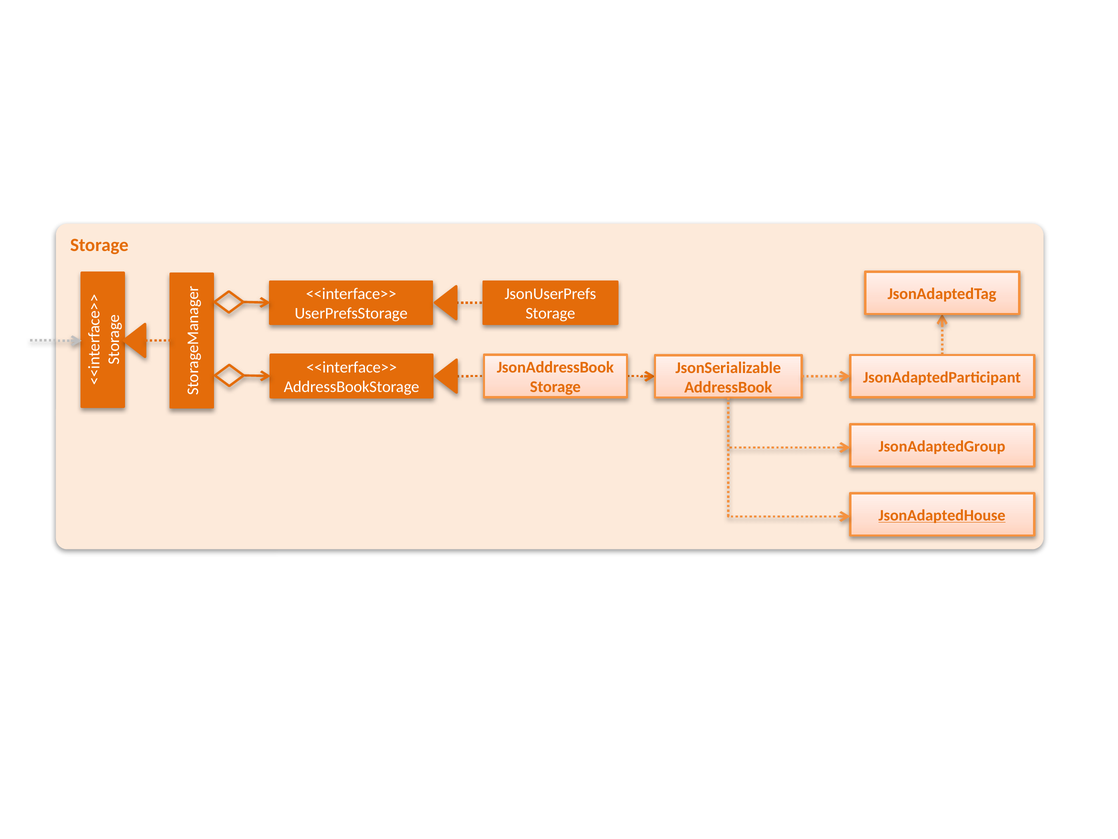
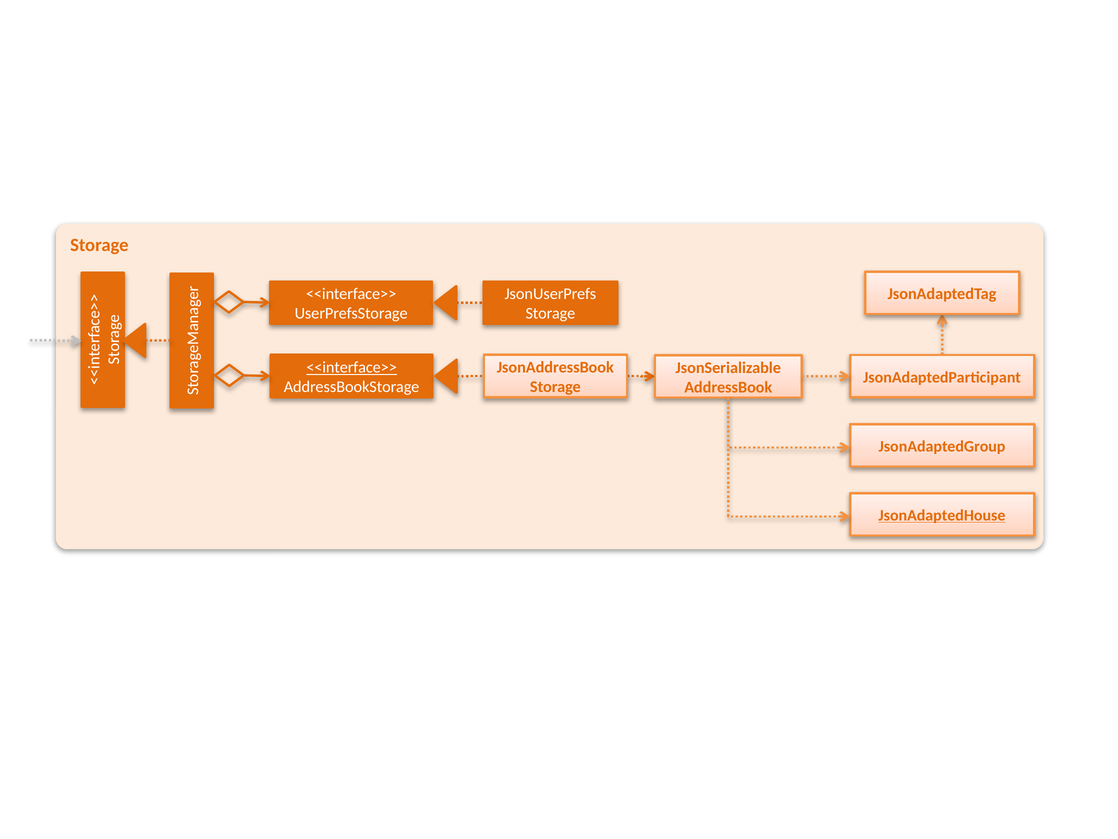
<<interface>> underline: none -> present (352, 367)
